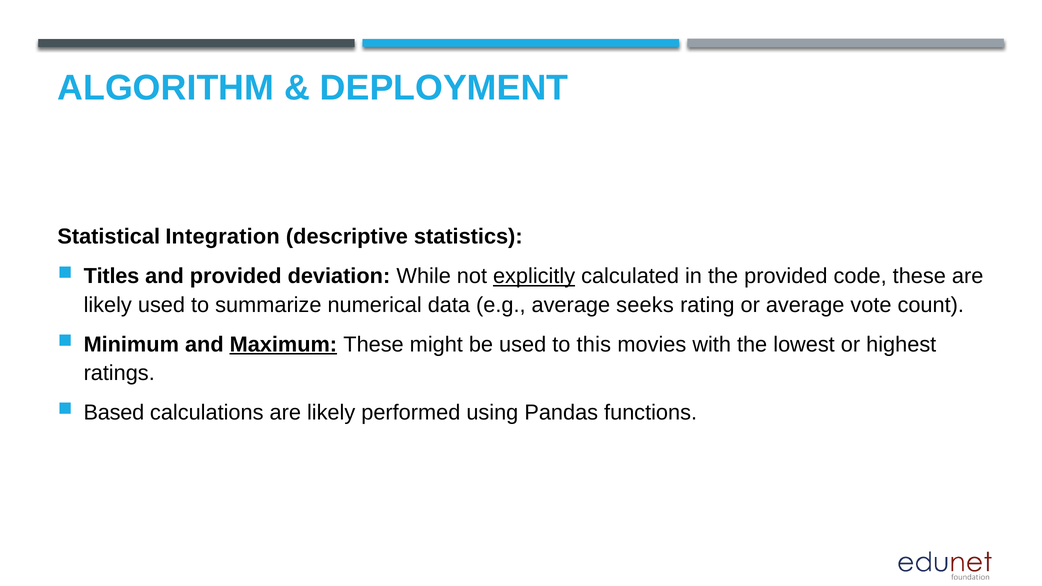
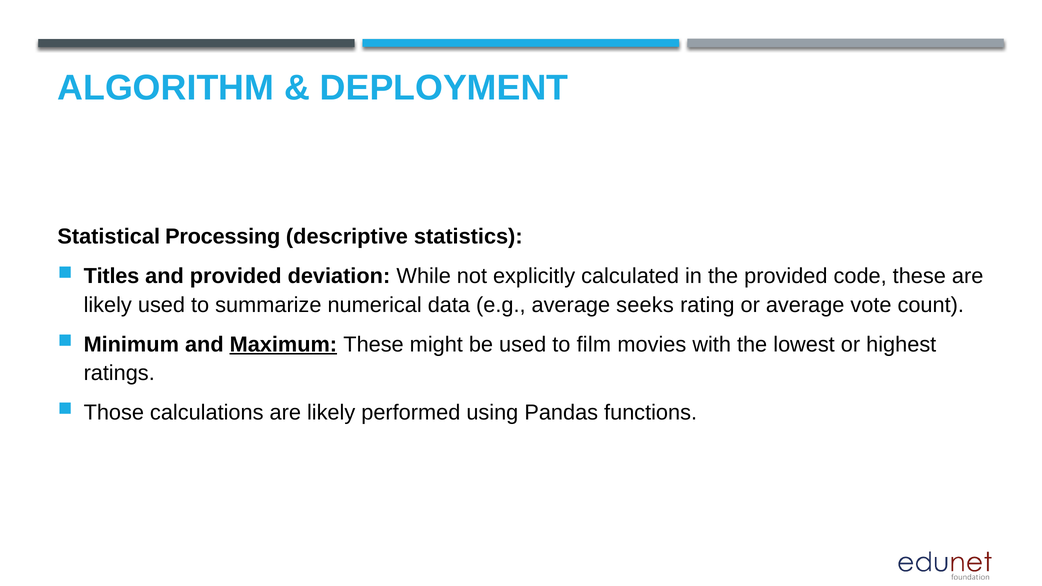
Integration: Integration -> Processing (223, 237)
explicitly underline: present -> none (534, 276)
this: this -> film (594, 345)
Based: Based -> Those (114, 413)
